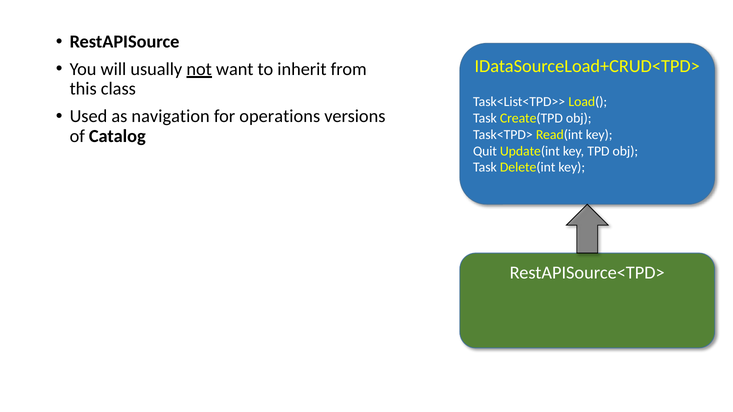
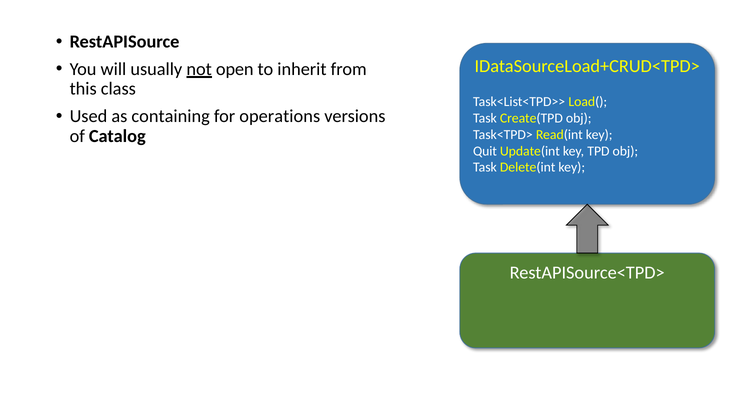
want: want -> open (235, 69)
navigation: navigation -> containing (171, 116)
